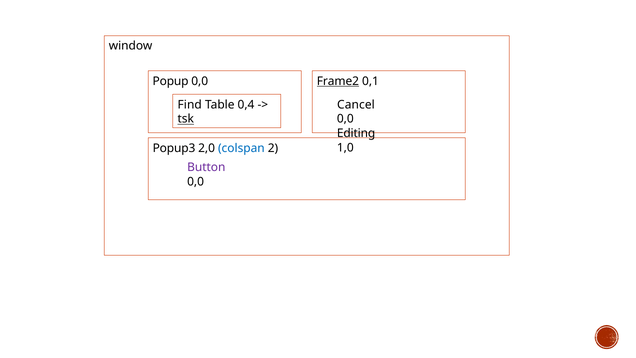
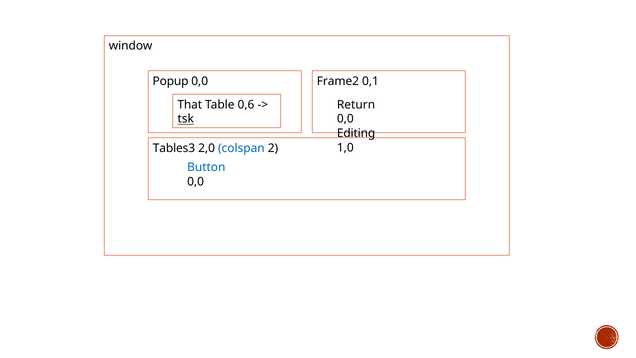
Frame2 underline: present -> none (338, 81)
Find: Find -> That (190, 105)
0,4: 0,4 -> 0,6 (246, 105)
Cancel: Cancel -> Return (356, 105)
Popup3: Popup3 -> Tables3 (174, 148)
Button colour: purple -> blue (206, 167)
